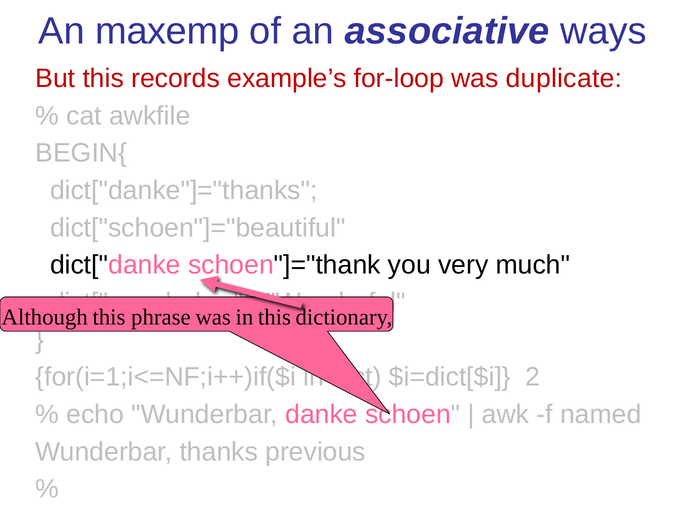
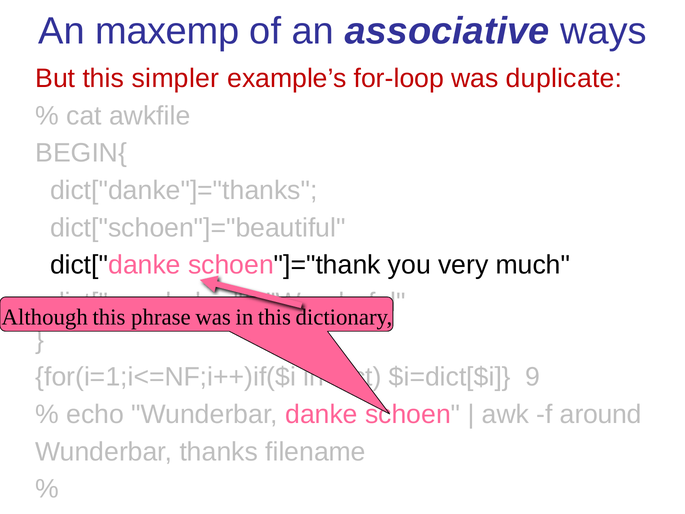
records: records -> simpler (175, 78)
2: 2 -> 9 (533, 377)
named: named -> around (601, 414)
previous: previous -> filename (316, 452)
